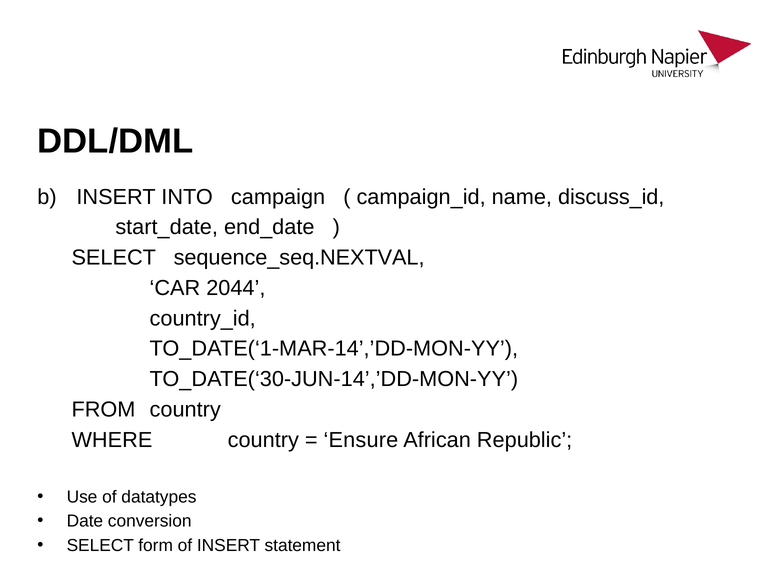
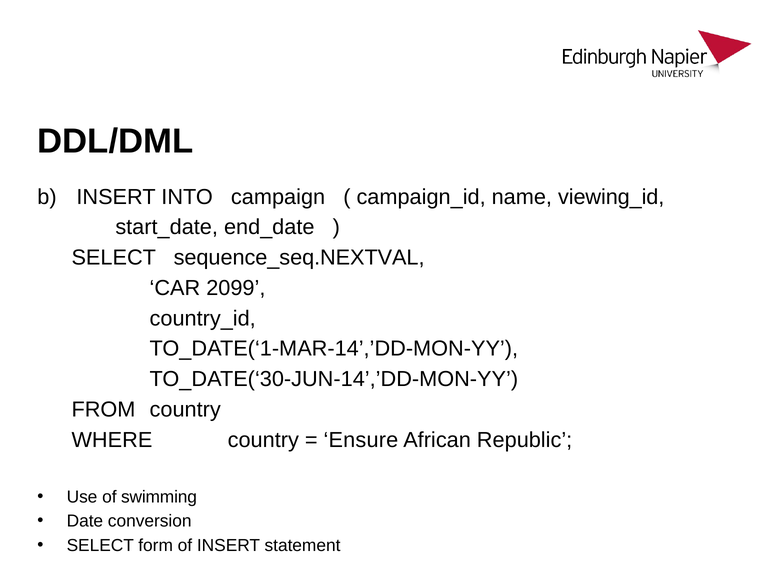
discuss_id: discuss_id -> viewing_id (611, 197)
2044: 2044 -> 2099 (236, 288)
datatypes: datatypes -> swimming (159, 497)
